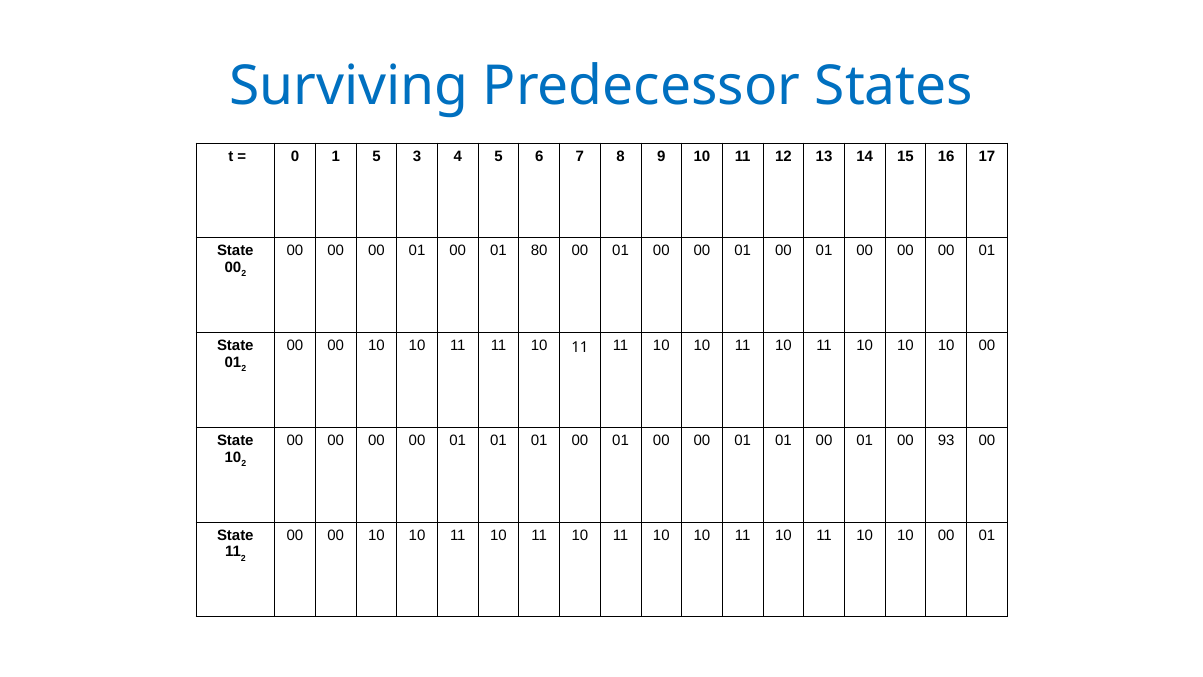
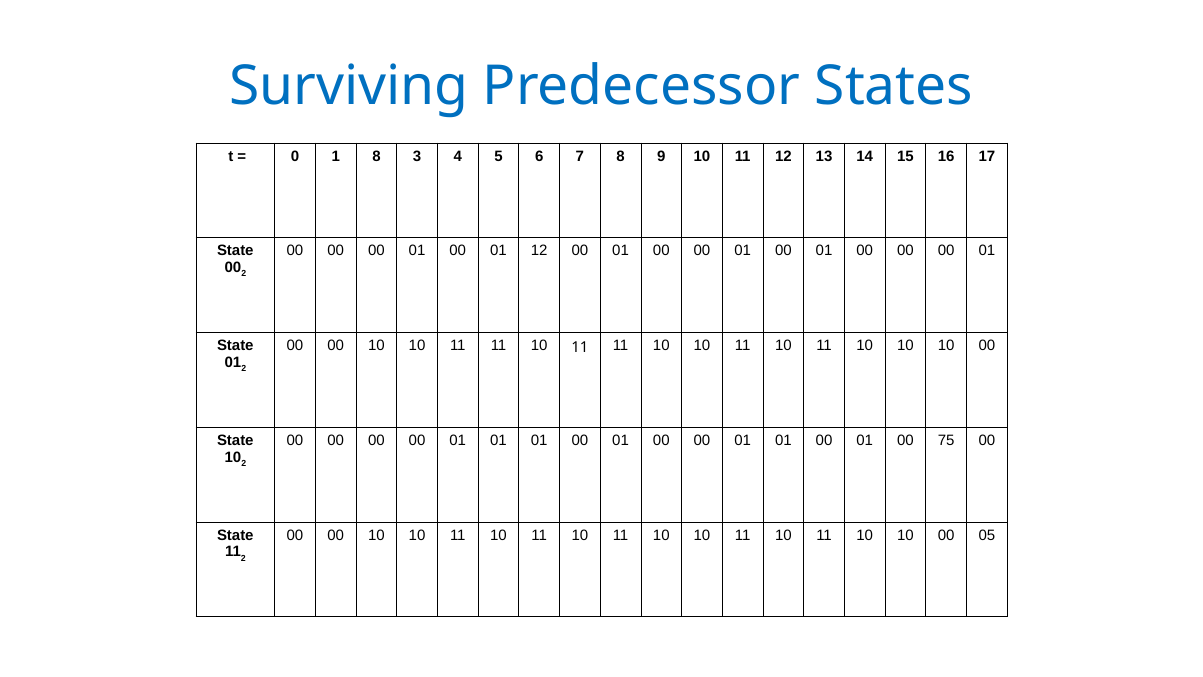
1 5: 5 -> 8 (376, 156)
01 80: 80 -> 12 (539, 250)
93: 93 -> 75 (946, 440)
10 00 01: 01 -> 05 (987, 535)
